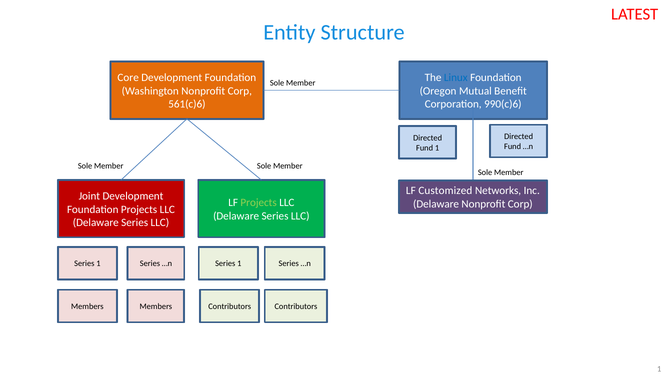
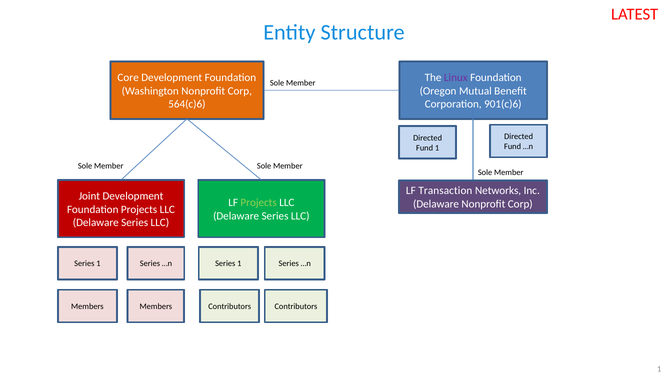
Linux colour: blue -> purple (456, 78)
561(c)6: 561(c)6 -> 564(c)6 (187, 104)
990(c)6: 990(c)6 -> 901(c)6 (503, 104)
Customized: Customized -> Transaction (445, 191)
